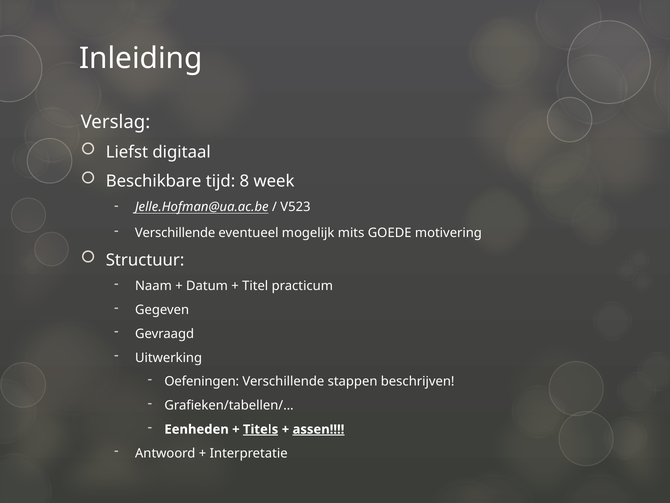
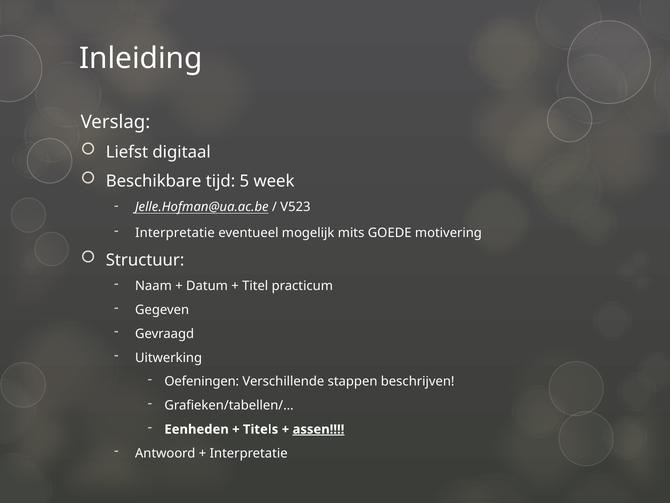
8: 8 -> 5 (244, 181)
Verschillende: Verschillende -> Interpretatie (175, 233)
Titels underline: present -> none (261, 429)
